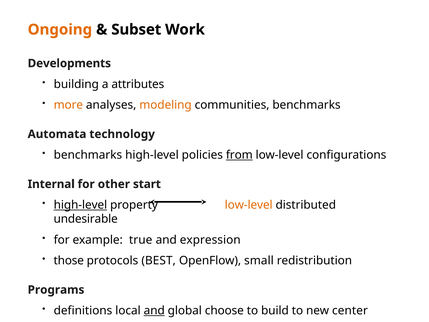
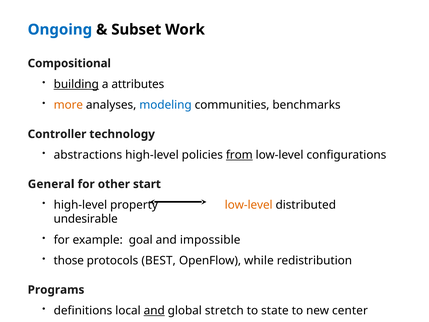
Ongoing colour: orange -> blue (60, 30)
Developments: Developments -> Compositional (69, 63)
building underline: none -> present (76, 84)
modeling colour: orange -> blue (166, 105)
Automata: Automata -> Controller (57, 134)
benchmarks: benchmarks -> abstractions (88, 155)
Internal: Internal -> General (51, 184)
high-level underline: present -> none (80, 205)
true: true -> goal (141, 240)
expression: expression -> impossible (210, 240)
small: small -> while (259, 260)
choose: choose -> stretch (224, 310)
build: build -> state (275, 310)
